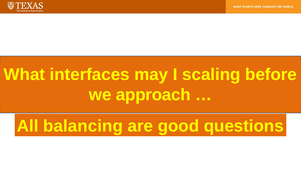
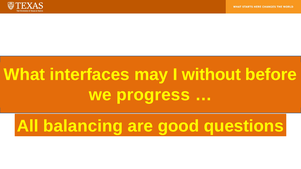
scaling: scaling -> without (211, 75)
approach: approach -> progress (153, 95)
